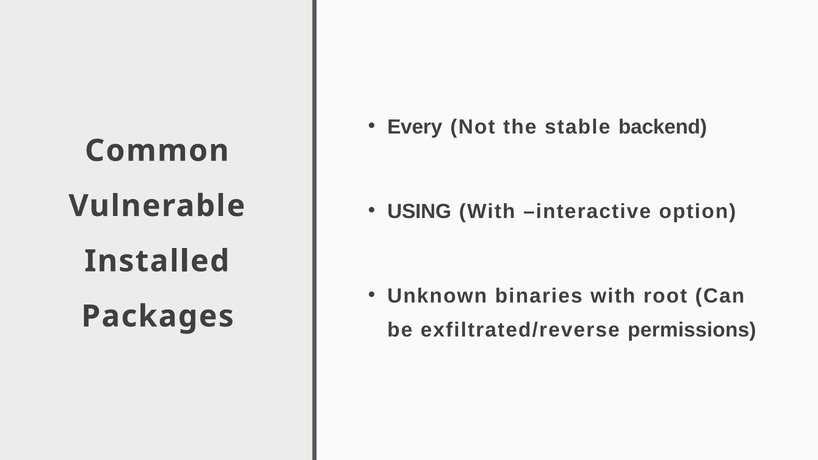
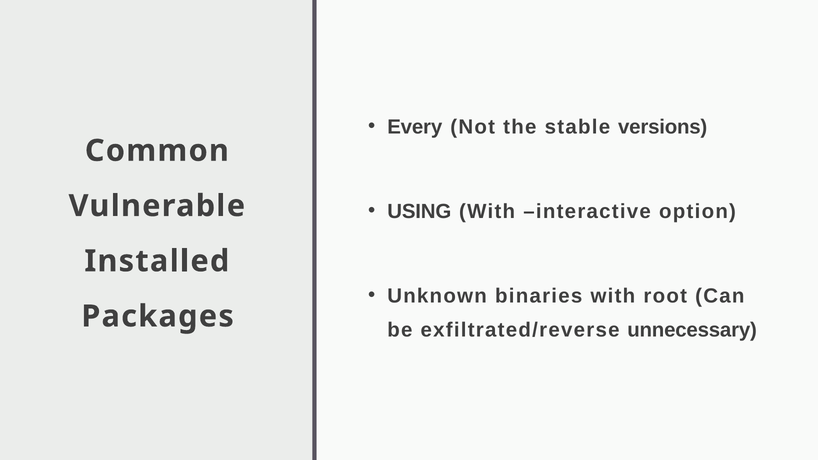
backend: backend -> versions (663, 127)
permissions: permissions -> unnecessary (692, 330)
